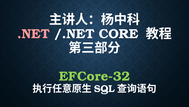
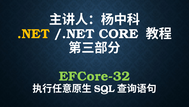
.NET colour: pink -> yellow (33, 34)
